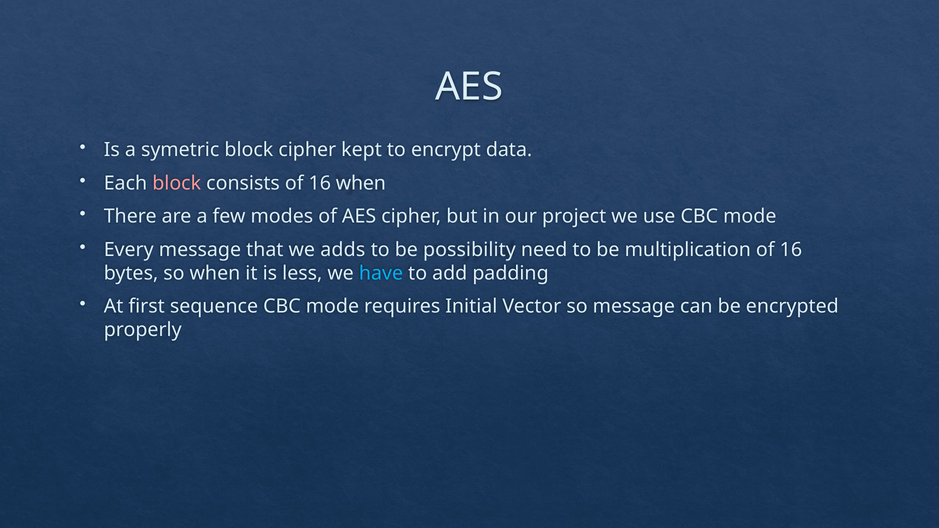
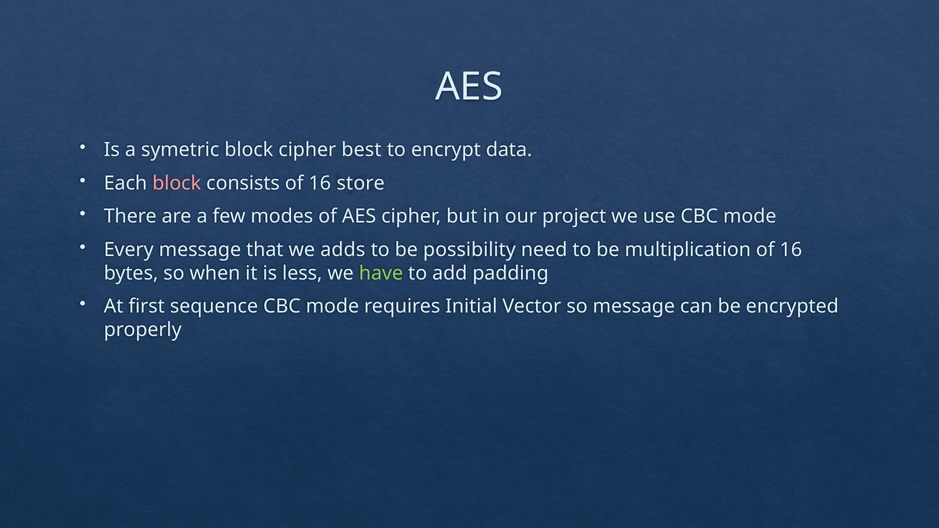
kept: kept -> best (361, 150)
16 when: when -> store (361, 183)
have colour: light blue -> light green (381, 273)
